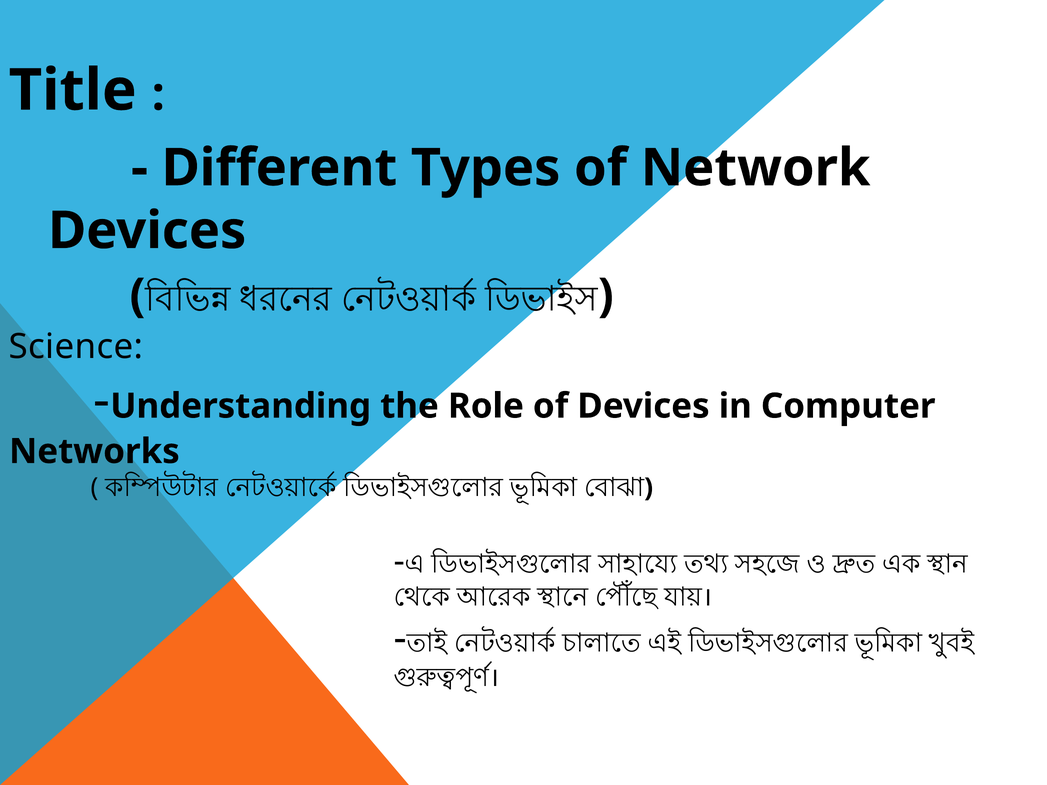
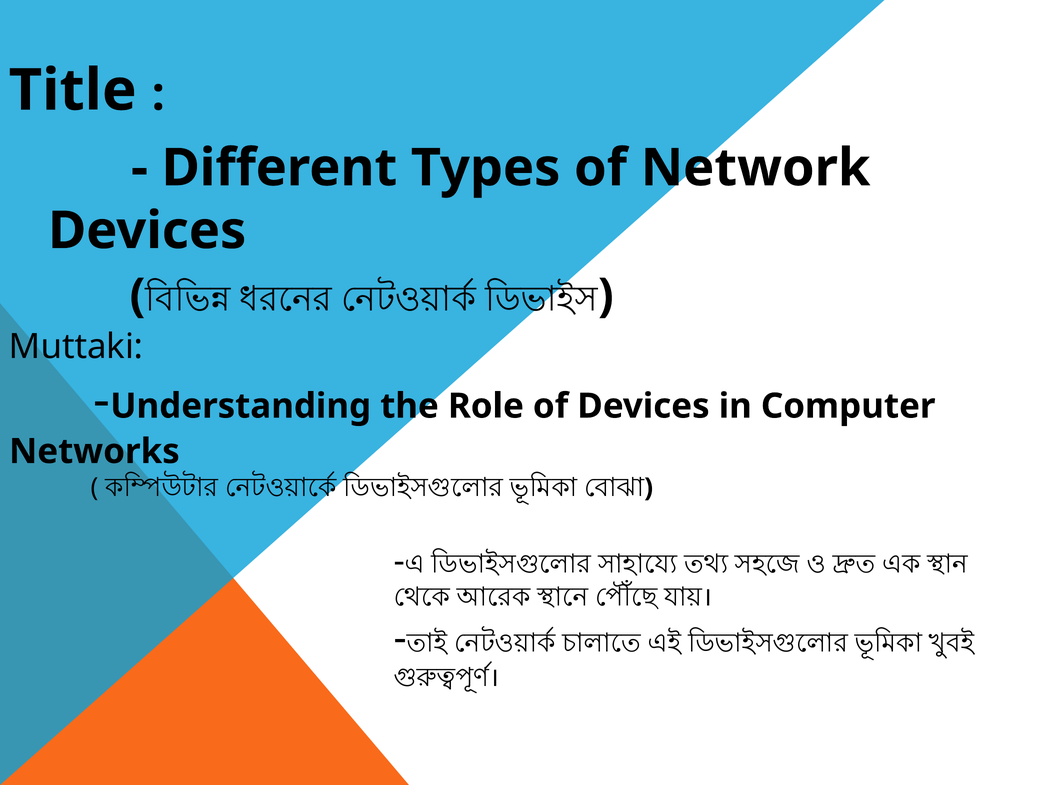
Science: Science -> Muttaki (76, 347)
